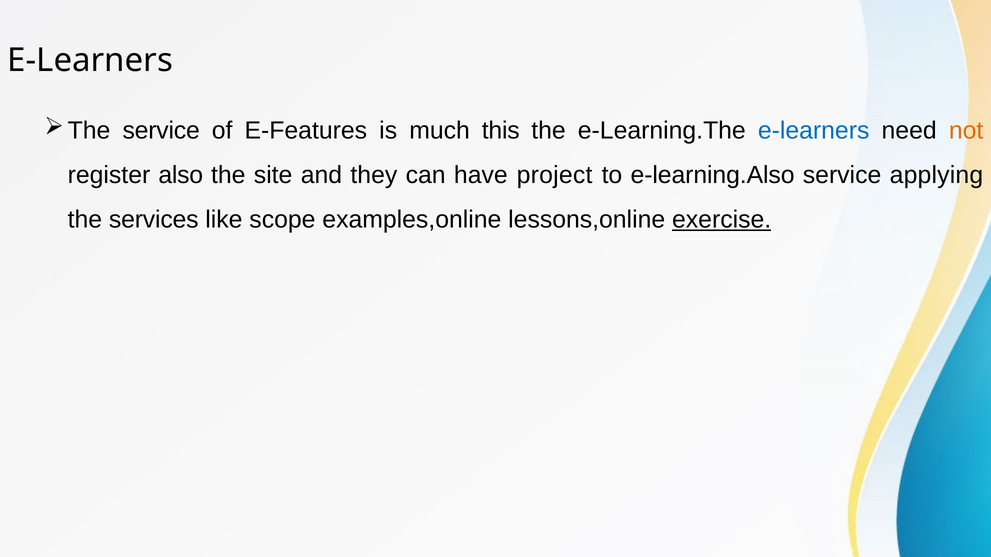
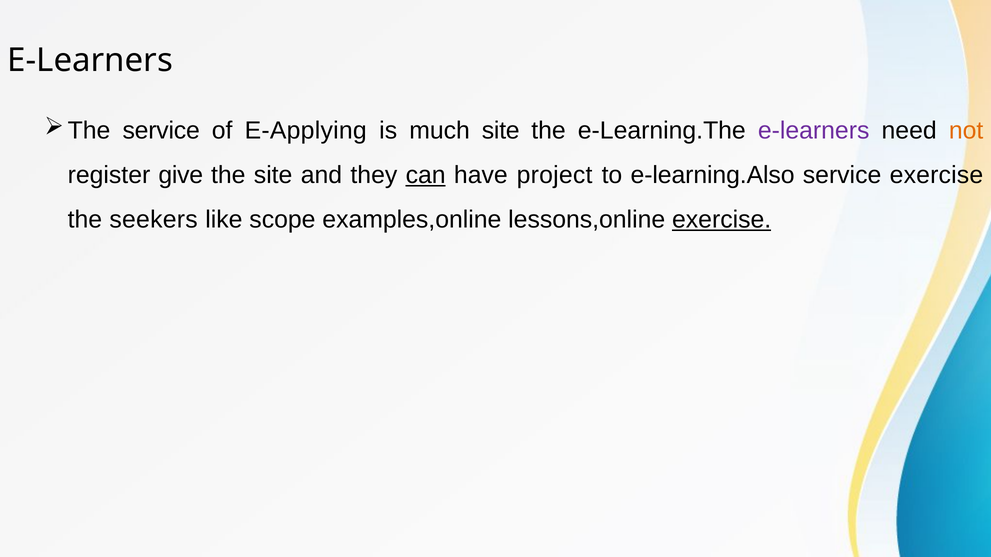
E-Features: E-Features -> E-Applying (306, 131)
much this: this -> site (501, 131)
e-learners colour: blue -> purple (814, 131)
also: also -> give (181, 175)
can underline: none -> present (426, 175)
service applying: applying -> exercise (936, 175)
services: services -> seekers (154, 220)
